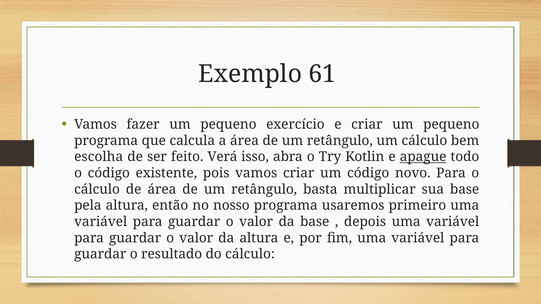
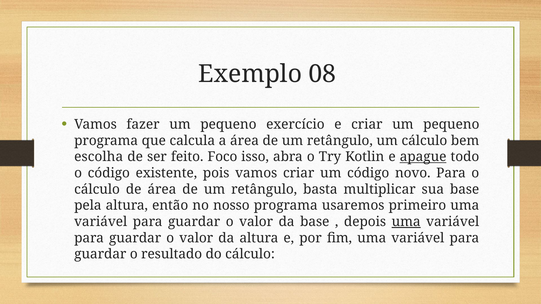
61: 61 -> 08 (322, 74)
Verá: Verá -> Foco (222, 157)
uma underline: none -> present (406, 222)
